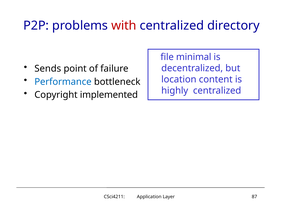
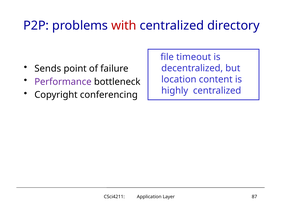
minimal: minimal -> timeout (194, 57)
Performance colour: blue -> purple (63, 82)
implemented: implemented -> conferencing (109, 95)
